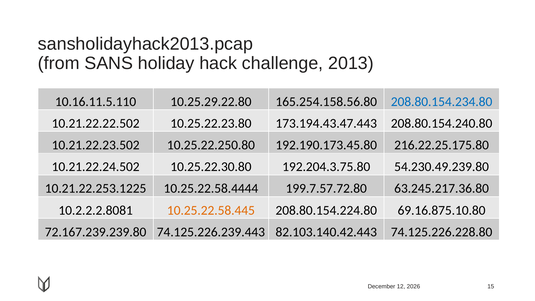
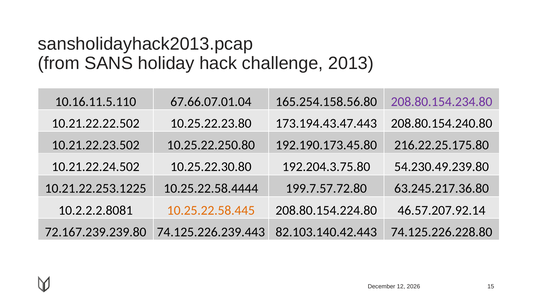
10.25.29.22.80: 10.25.29.22.80 -> 67.66.07.01.04 (211, 102)
208.80.154.234.80 colour: blue -> purple (442, 102)
69.16.875.10.80: 69.16.875.10.80 -> 46.57.207.92.14 (442, 210)
